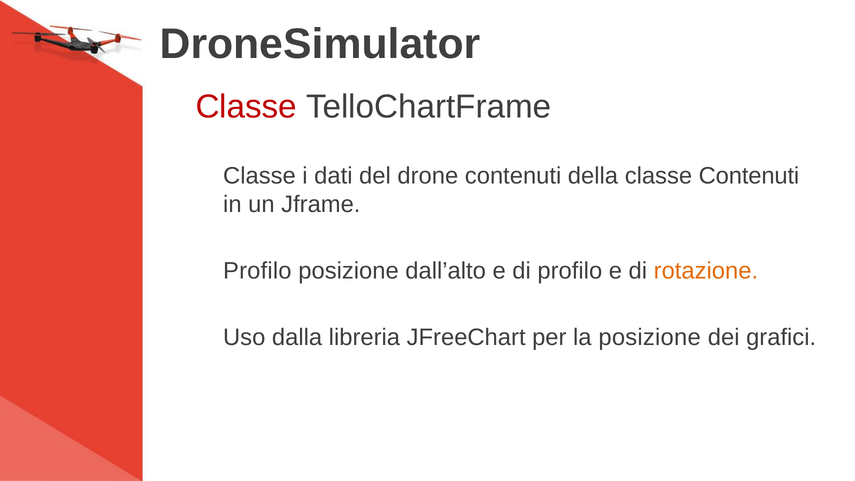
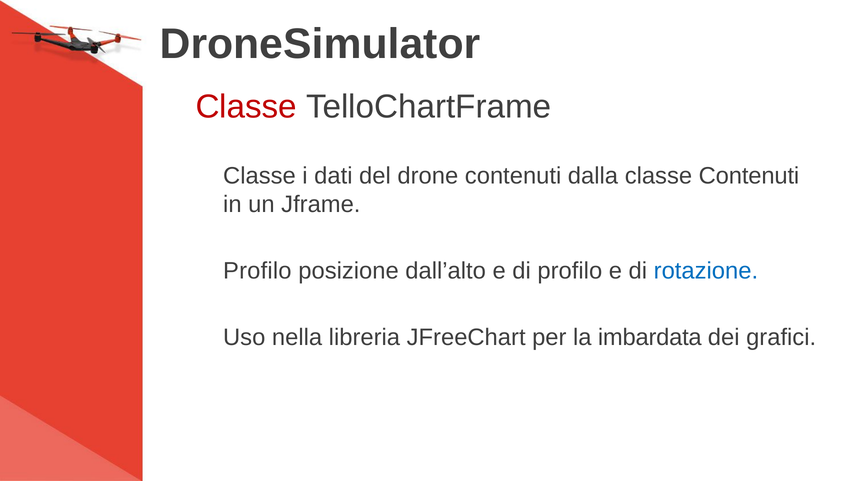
della: della -> dalla (593, 176)
rotazione colour: orange -> blue (706, 271)
dalla: dalla -> nella (297, 337)
la posizione: posizione -> imbardata (650, 337)
